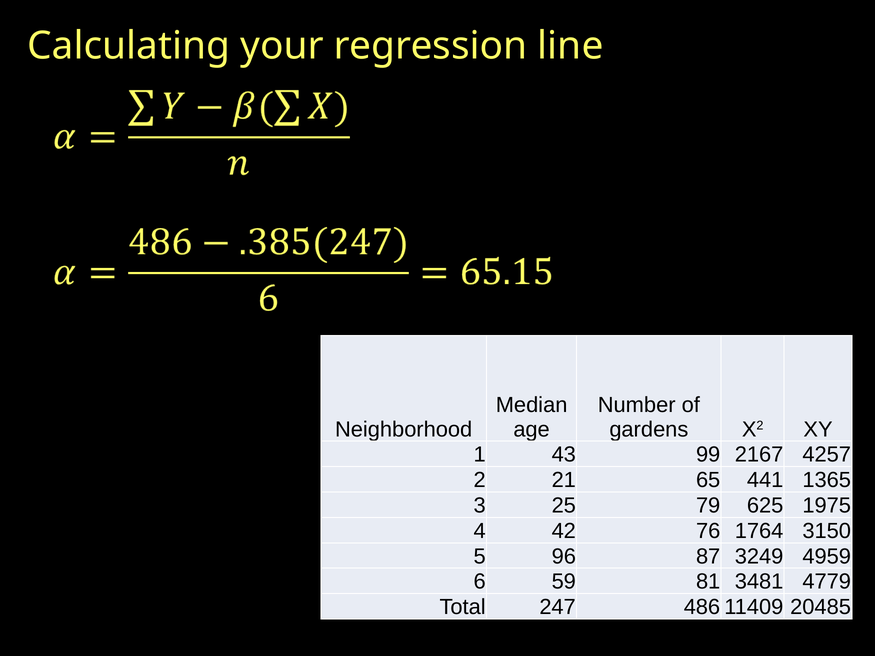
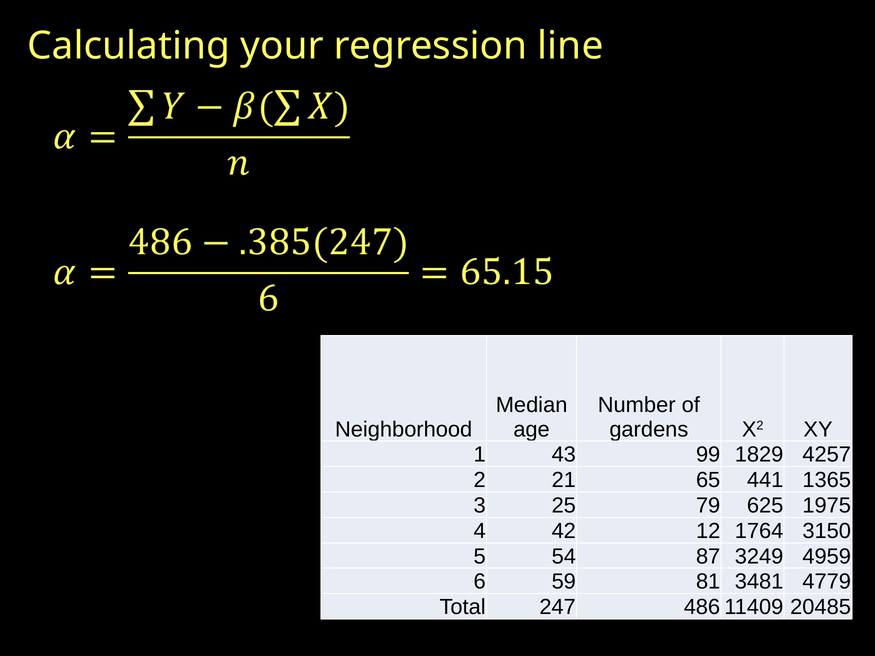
2167: 2167 -> 1829 (759, 455)
76: 76 -> 12 (708, 531)
96: 96 -> 54 (564, 557)
